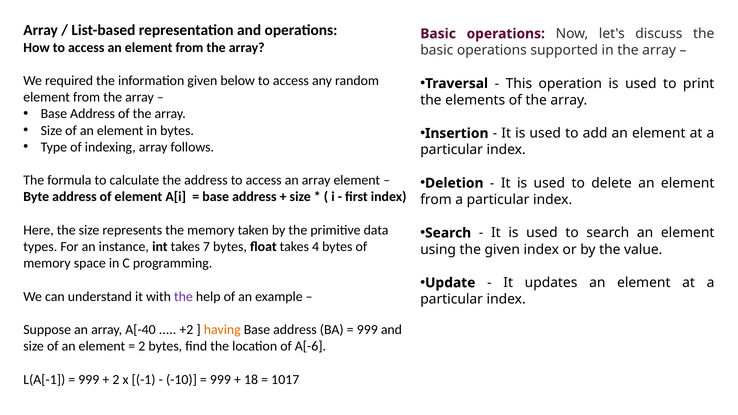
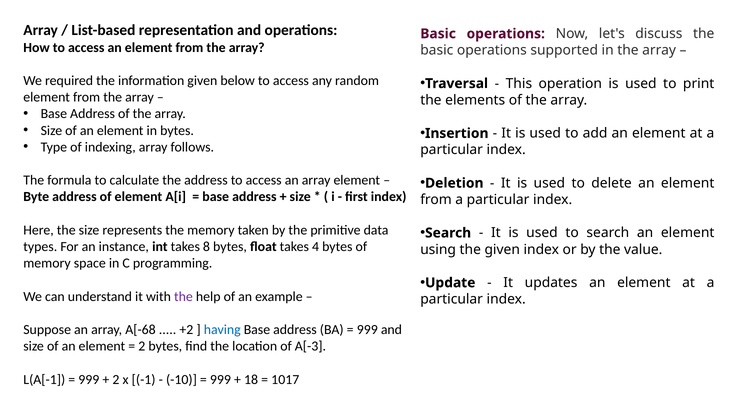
7: 7 -> 8 (206, 247)
A[-40: A[-40 -> A[-68 (141, 330)
having colour: orange -> blue (222, 330)
A[-6: A[-6 -> A[-3 (310, 346)
